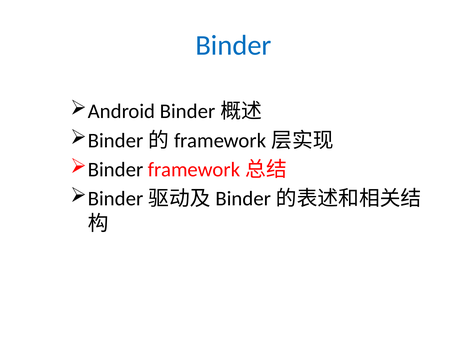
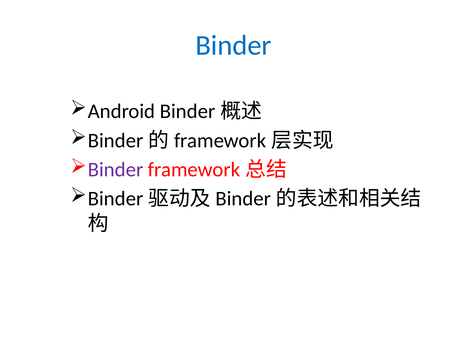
Binder colour: black -> purple (116, 169)
